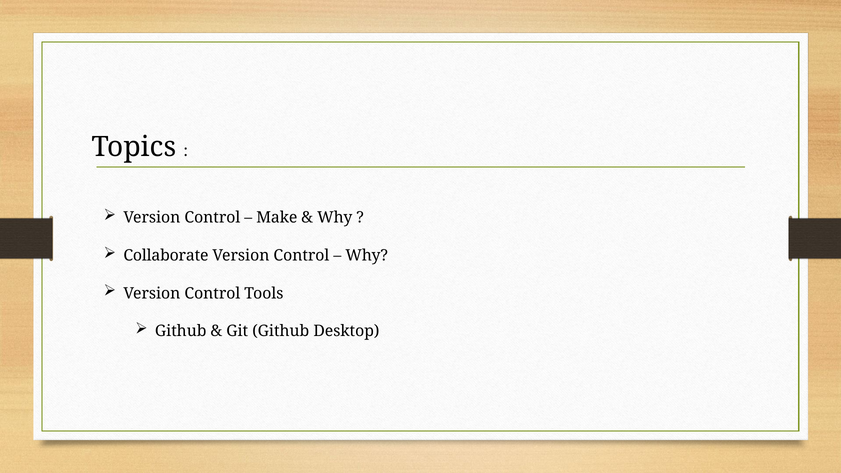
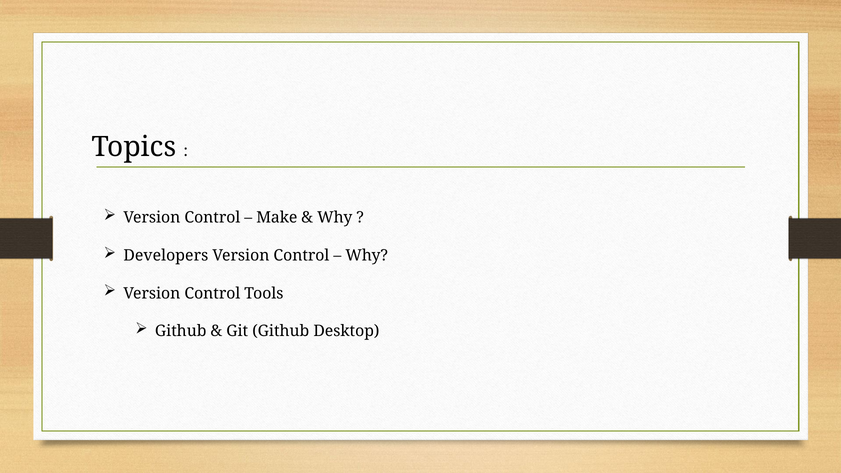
Collaborate: Collaborate -> Developers (166, 256)
